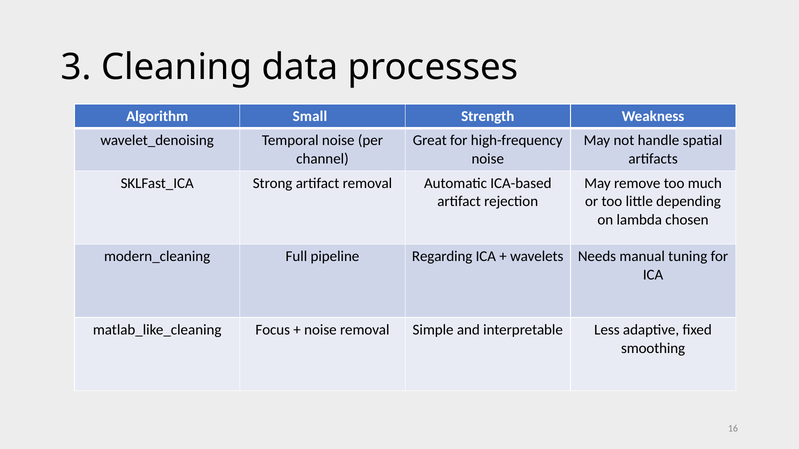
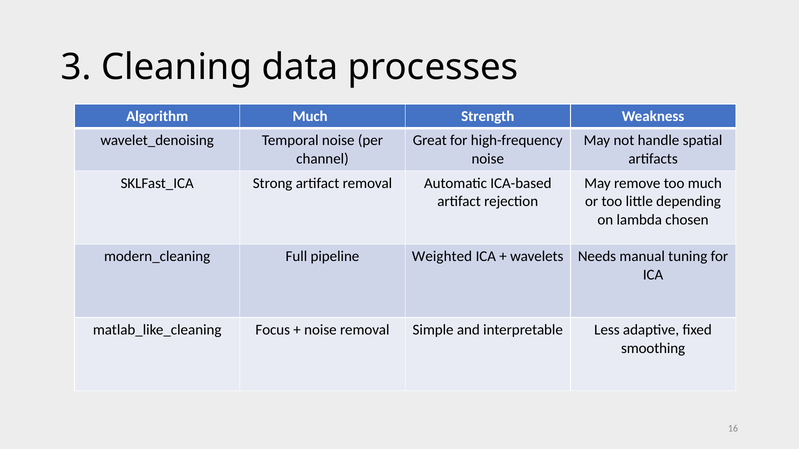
Algorithm Small: Small -> Much (310, 116)
Regarding: Regarding -> Weighted (442, 257)
